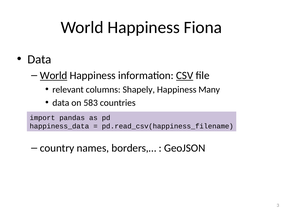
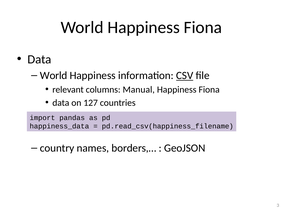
World underline: present -> none (54, 76)
Shapely: Shapely -> Manual (139, 90)
Many: Many -> Fiona (209, 90)
583: 583 -> 127 (91, 103)
